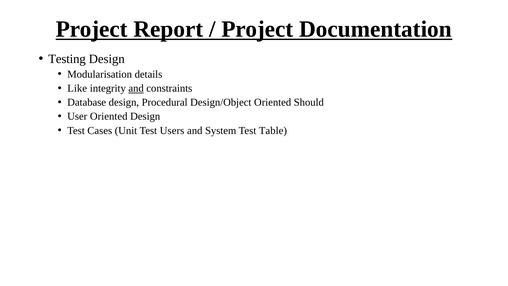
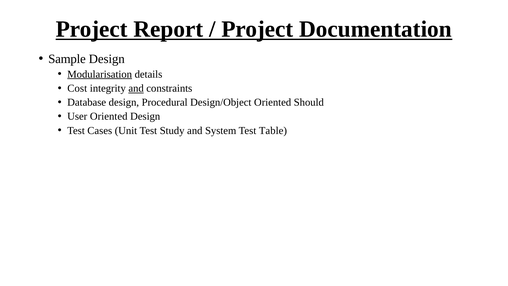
Testing: Testing -> Sample (67, 59)
Modularisation underline: none -> present (100, 74)
Like: Like -> Cost (77, 88)
Users: Users -> Study (172, 130)
